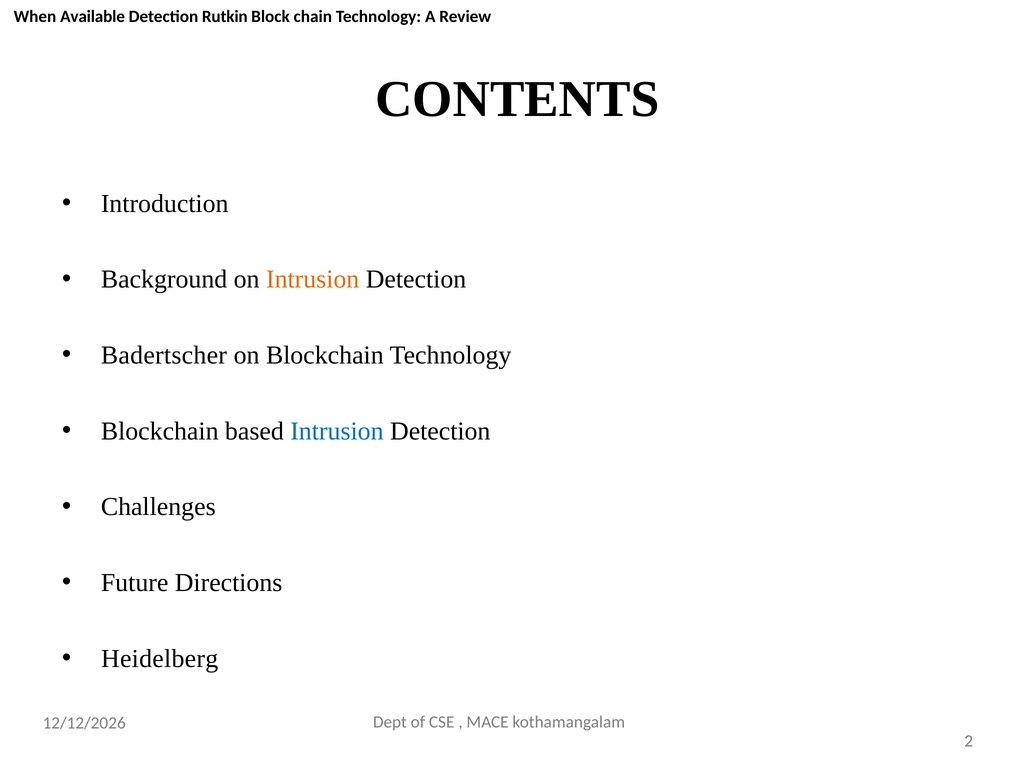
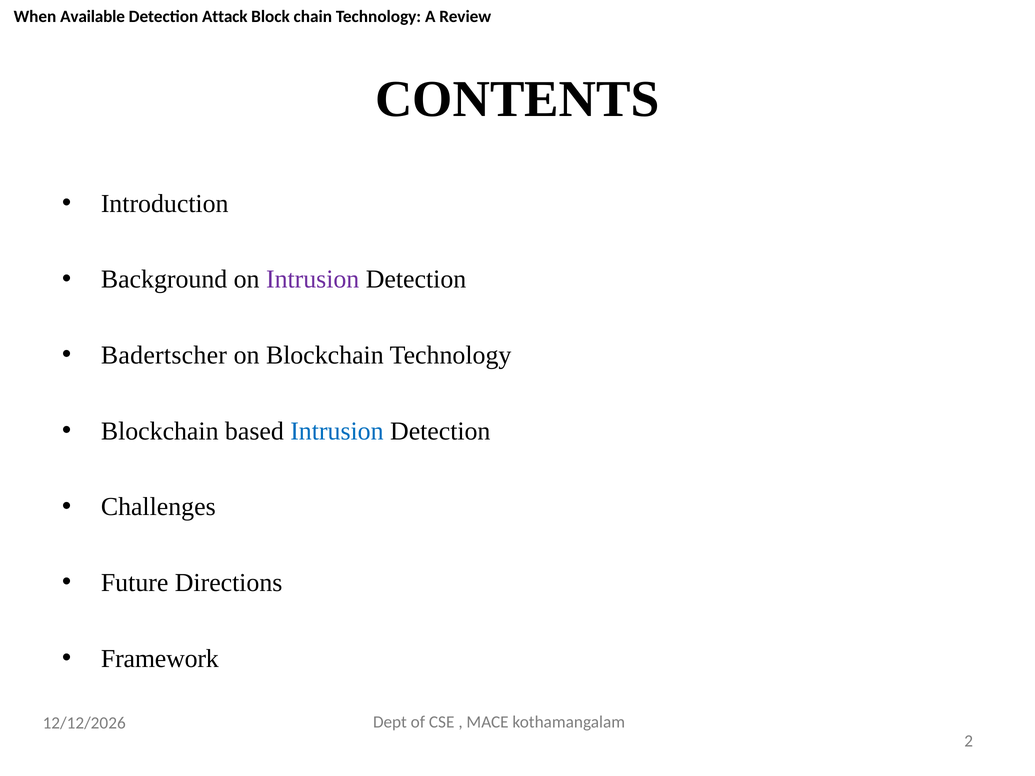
Rutkin: Rutkin -> Attack (225, 17)
Intrusion colour: orange -> purple (313, 280)
Heidelberg: Heidelberg -> Framework (160, 659)
